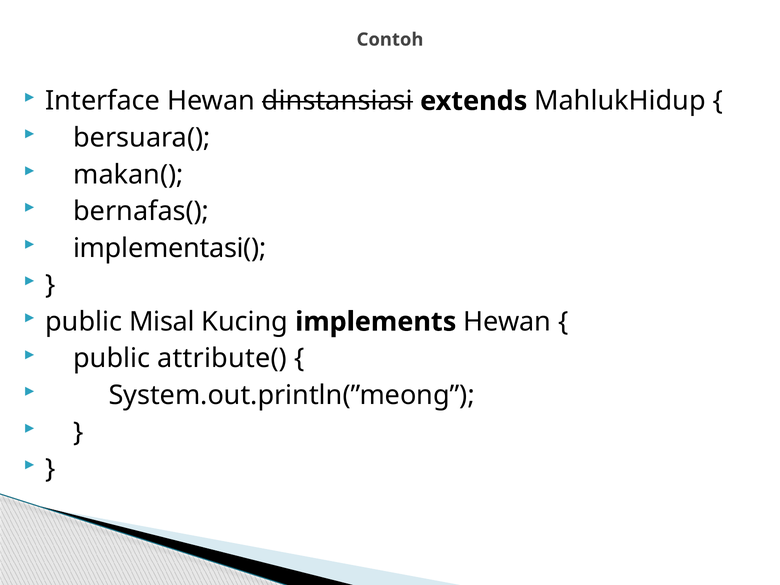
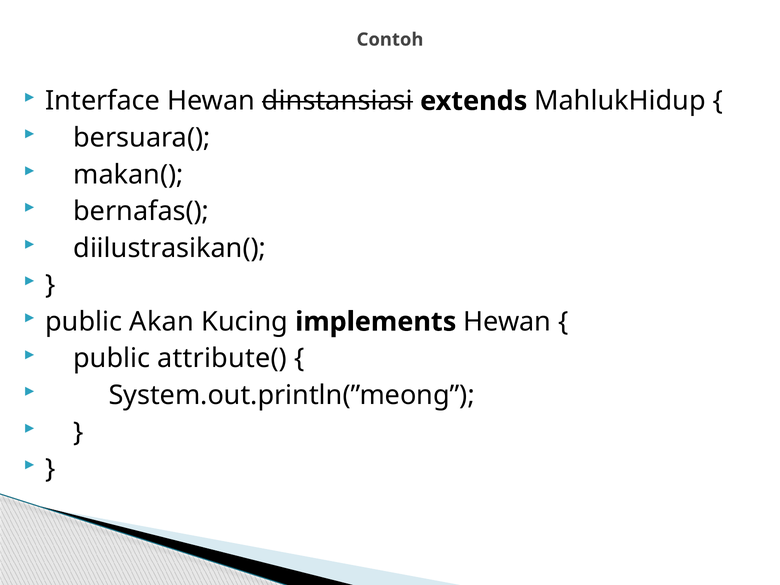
implementasi(: implementasi( -> diilustrasikan( (170, 248)
Misal: Misal -> Akan (162, 322)
